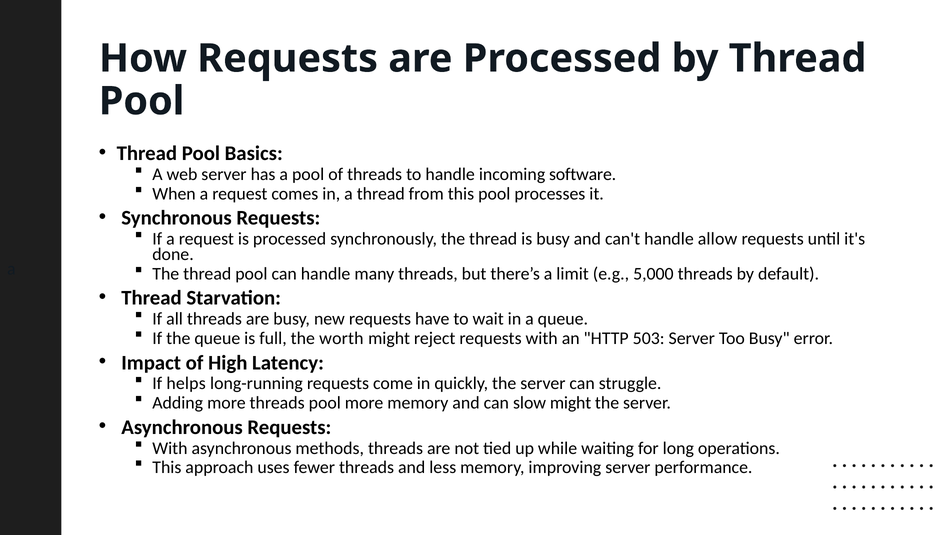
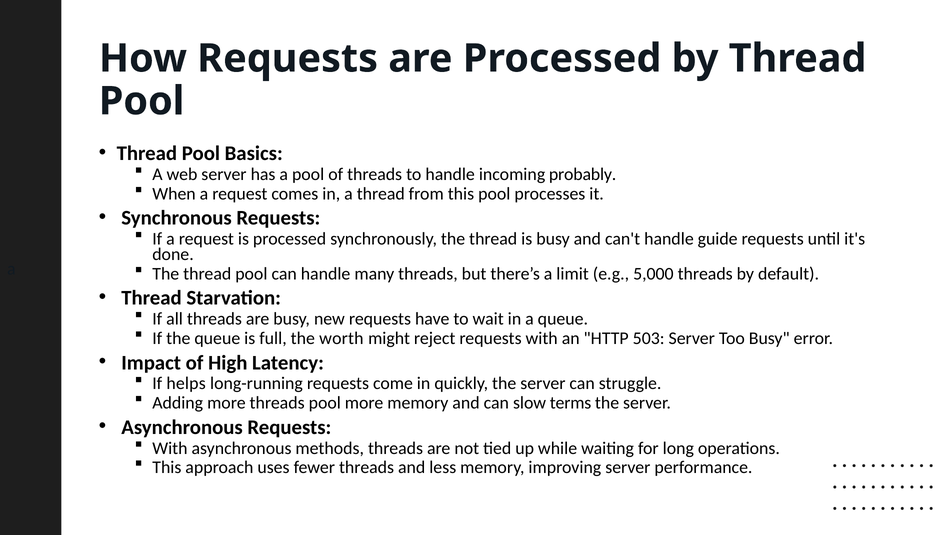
software: software -> probably (583, 174)
allow: allow -> guide (718, 239)
slow might: might -> terms (571, 403)
